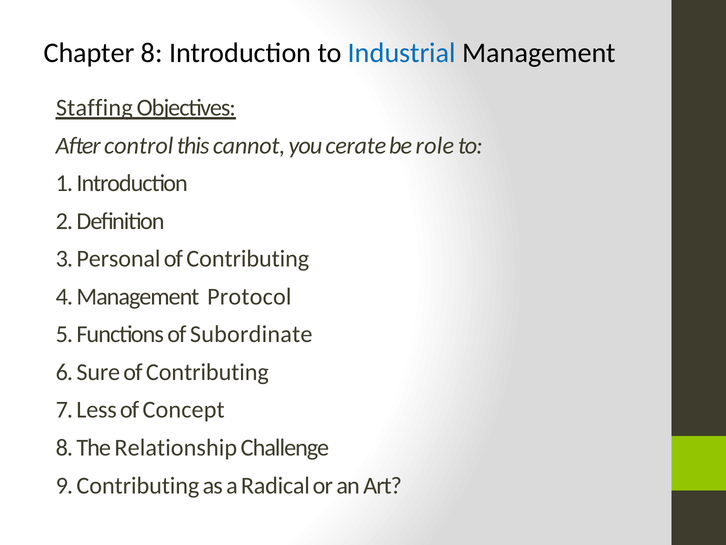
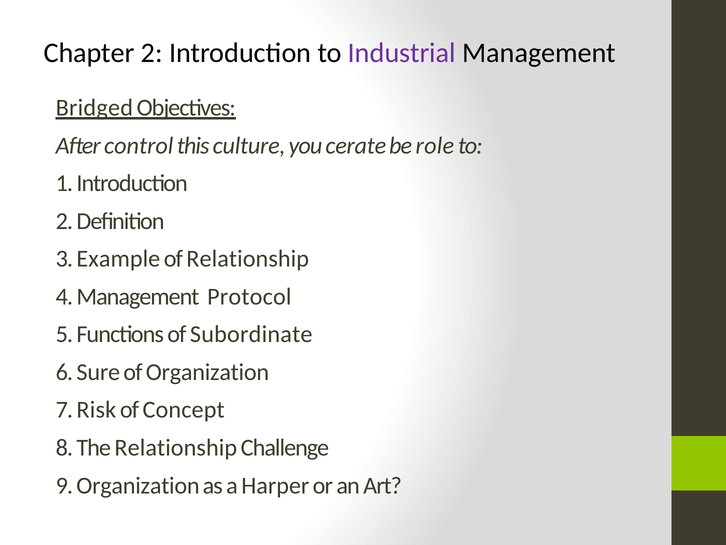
Chapter 8: 8 -> 2 (152, 53)
Industrial colour: blue -> purple (402, 53)
Staffing: Staffing -> Bridged (94, 108)
cannot: cannot -> culture (249, 145)
Personal: Personal -> Example (118, 259)
Contributing: Contributing -> Relationship (248, 259)
Contributing: Contributing -> Organization (207, 372)
Less: Less -> Risk (96, 410)
9 Contributing: Contributing -> Organization (138, 485)
Radical: Radical -> Harper (275, 485)
